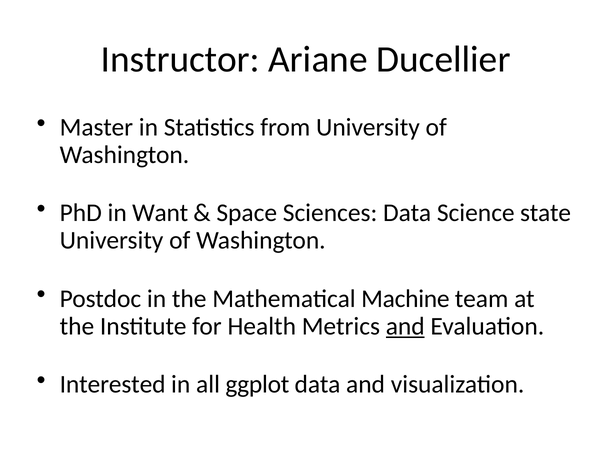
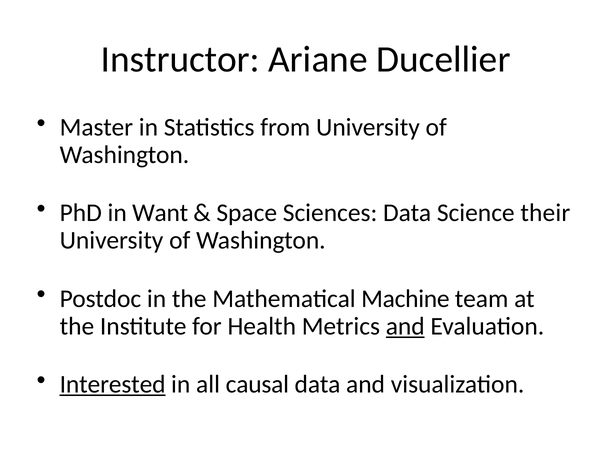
state: state -> their (545, 213)
Interested underline: none -> present (113, 384)
ggplot: ggplot -> causal (257, 384)
